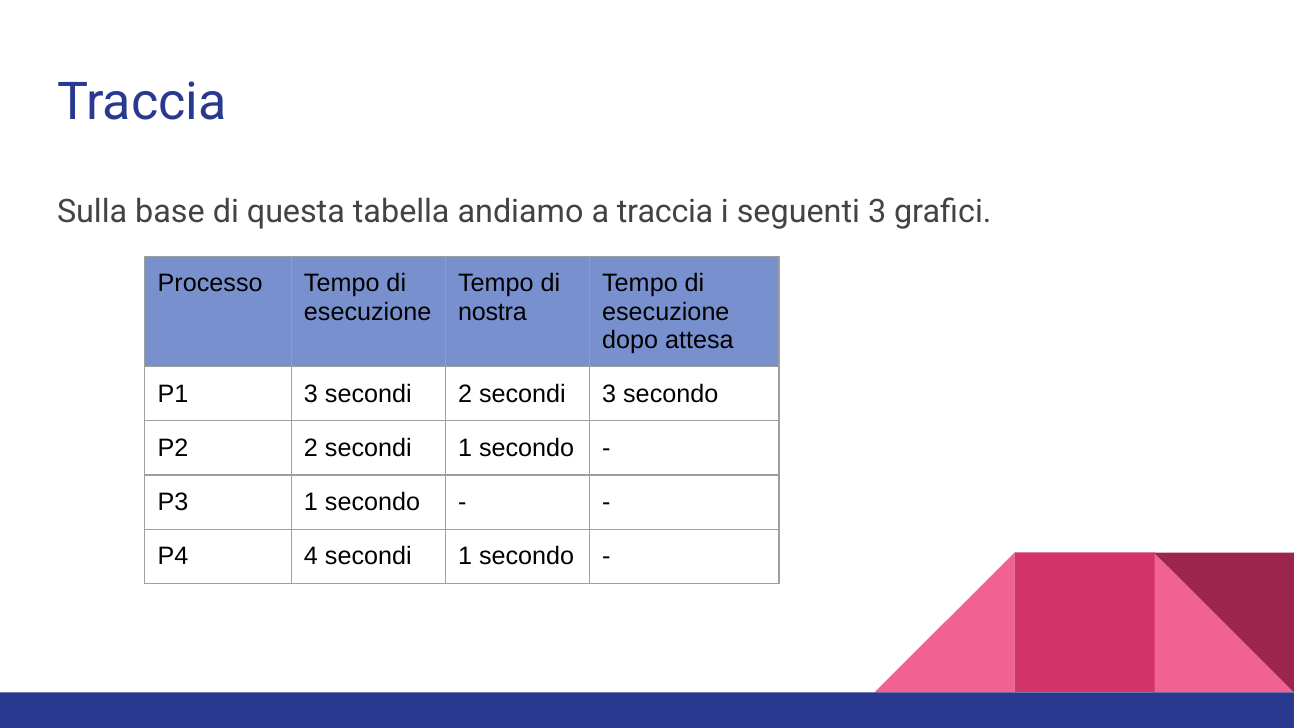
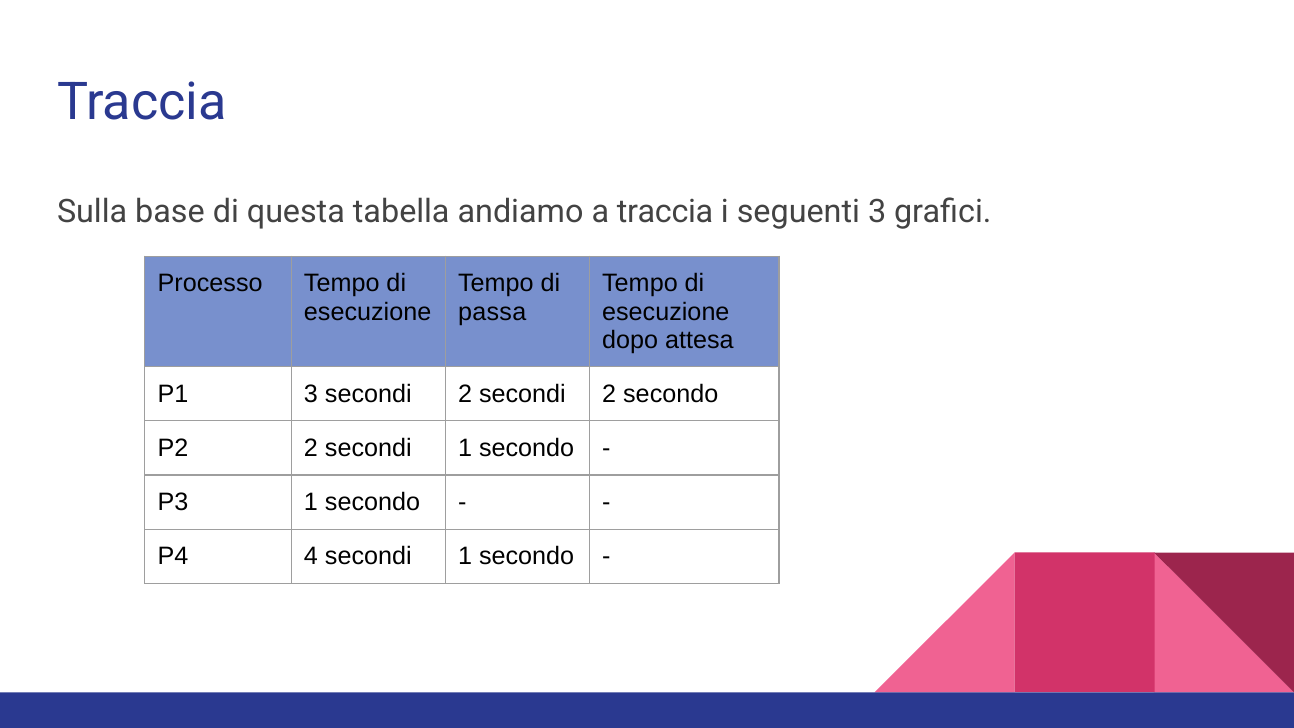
nostra: nostra -> passa (492, 312)
2 secondi 3: 3 -> 2 (609, 394)
